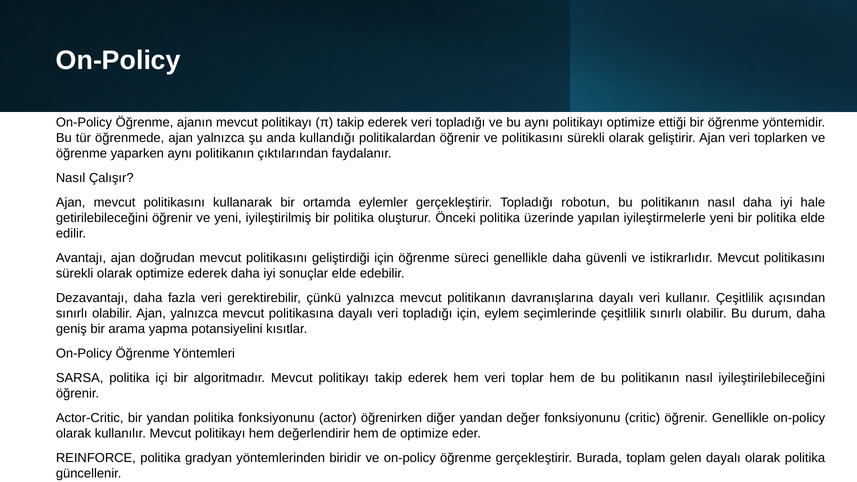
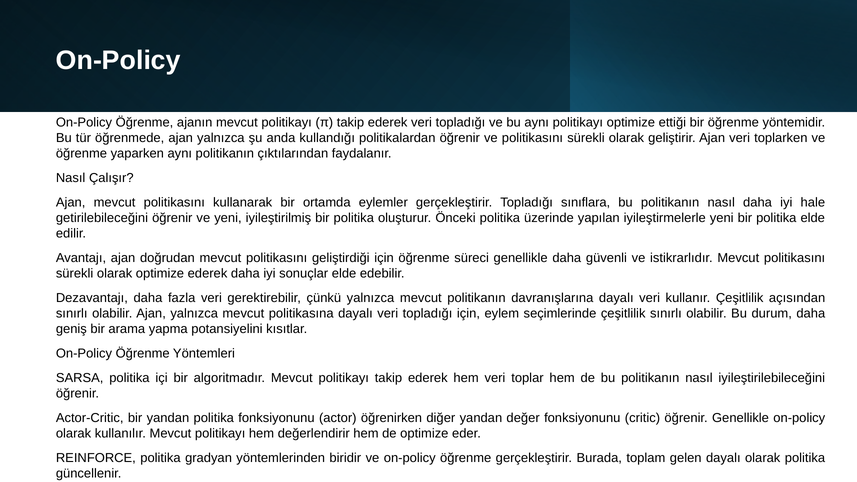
robotun: robotun -> sınıflara (586, 203)
